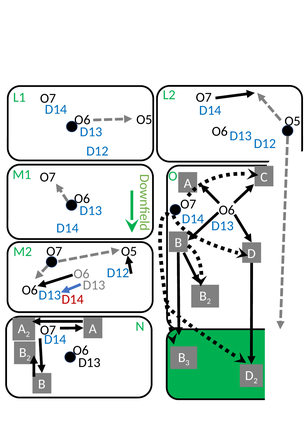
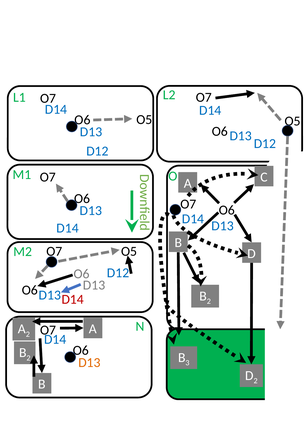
D13 colour: black -> orange (89, 362)
